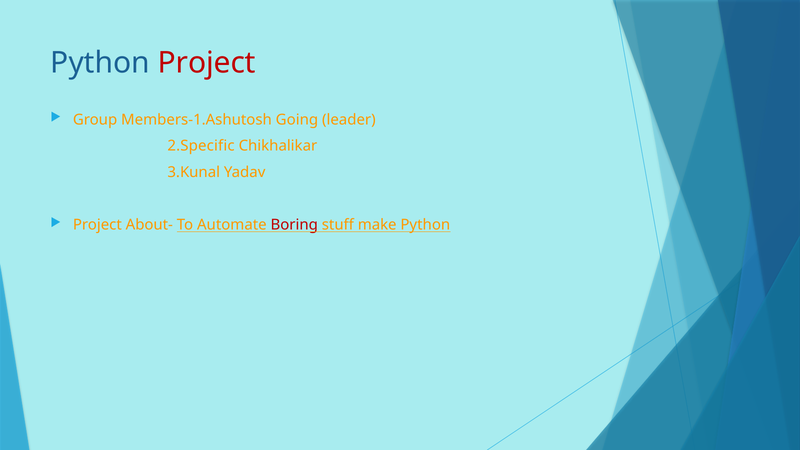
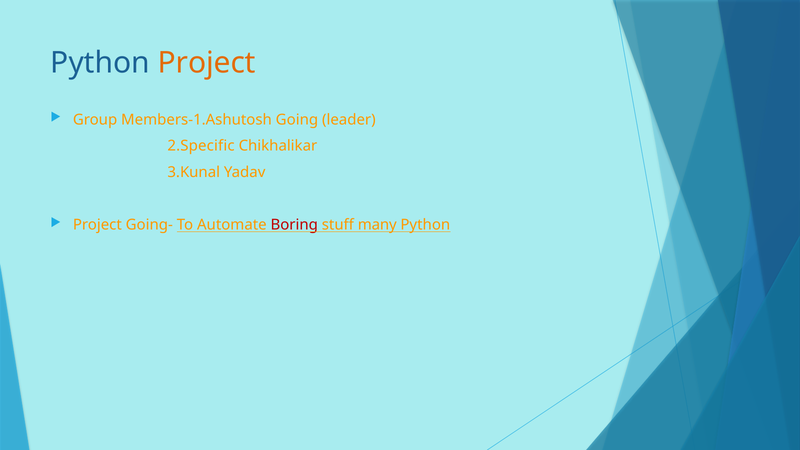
Project colour: red -> orange (207, 63)
About-: About- -> Going- (149, 225)
make: make -> many (377, 225)
